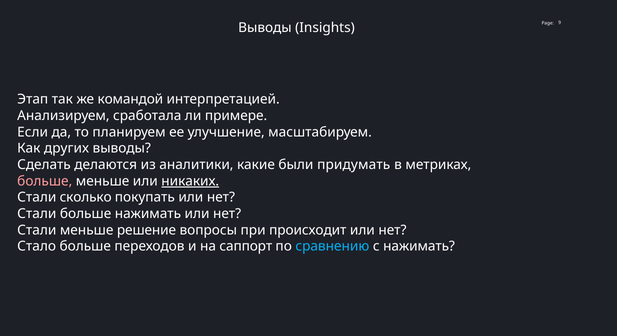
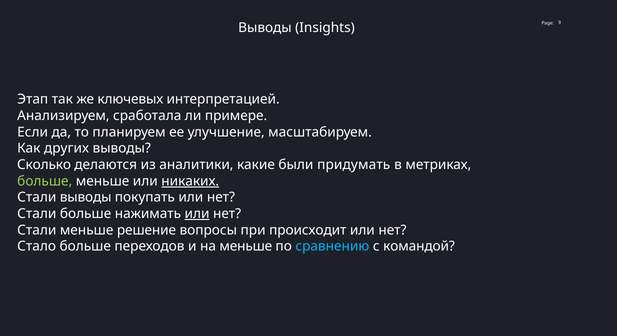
командой: командой -> ключевых (130, 100)
Сделать: Сделать -> Сколько (44, 165)
больше colour: pink -> light green (45, 181)
Стали сколько: сколько -> выводы (86, 198)
или underline: none -> present (197, 214)
на саппорт: саппорт -> меньше (246, 247)
с нажимать: нажимать -> командой (419, 247)
